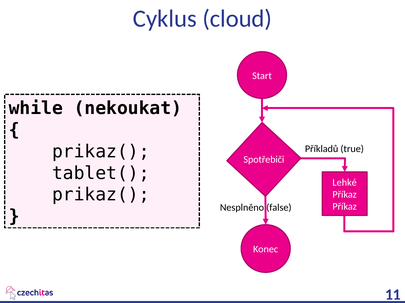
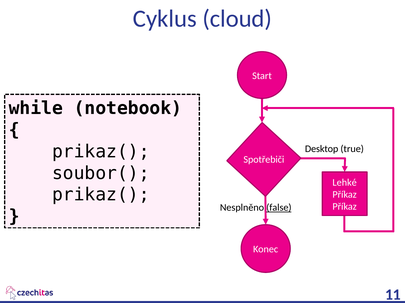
nekoukat: nekoukat -> notebook (128, 109)
Příkladů: Příkladů -> Desktop (322, 149)
tablet(: tablet( -> soubor( (101, 174)
false underline: none -> present (279, 208)
